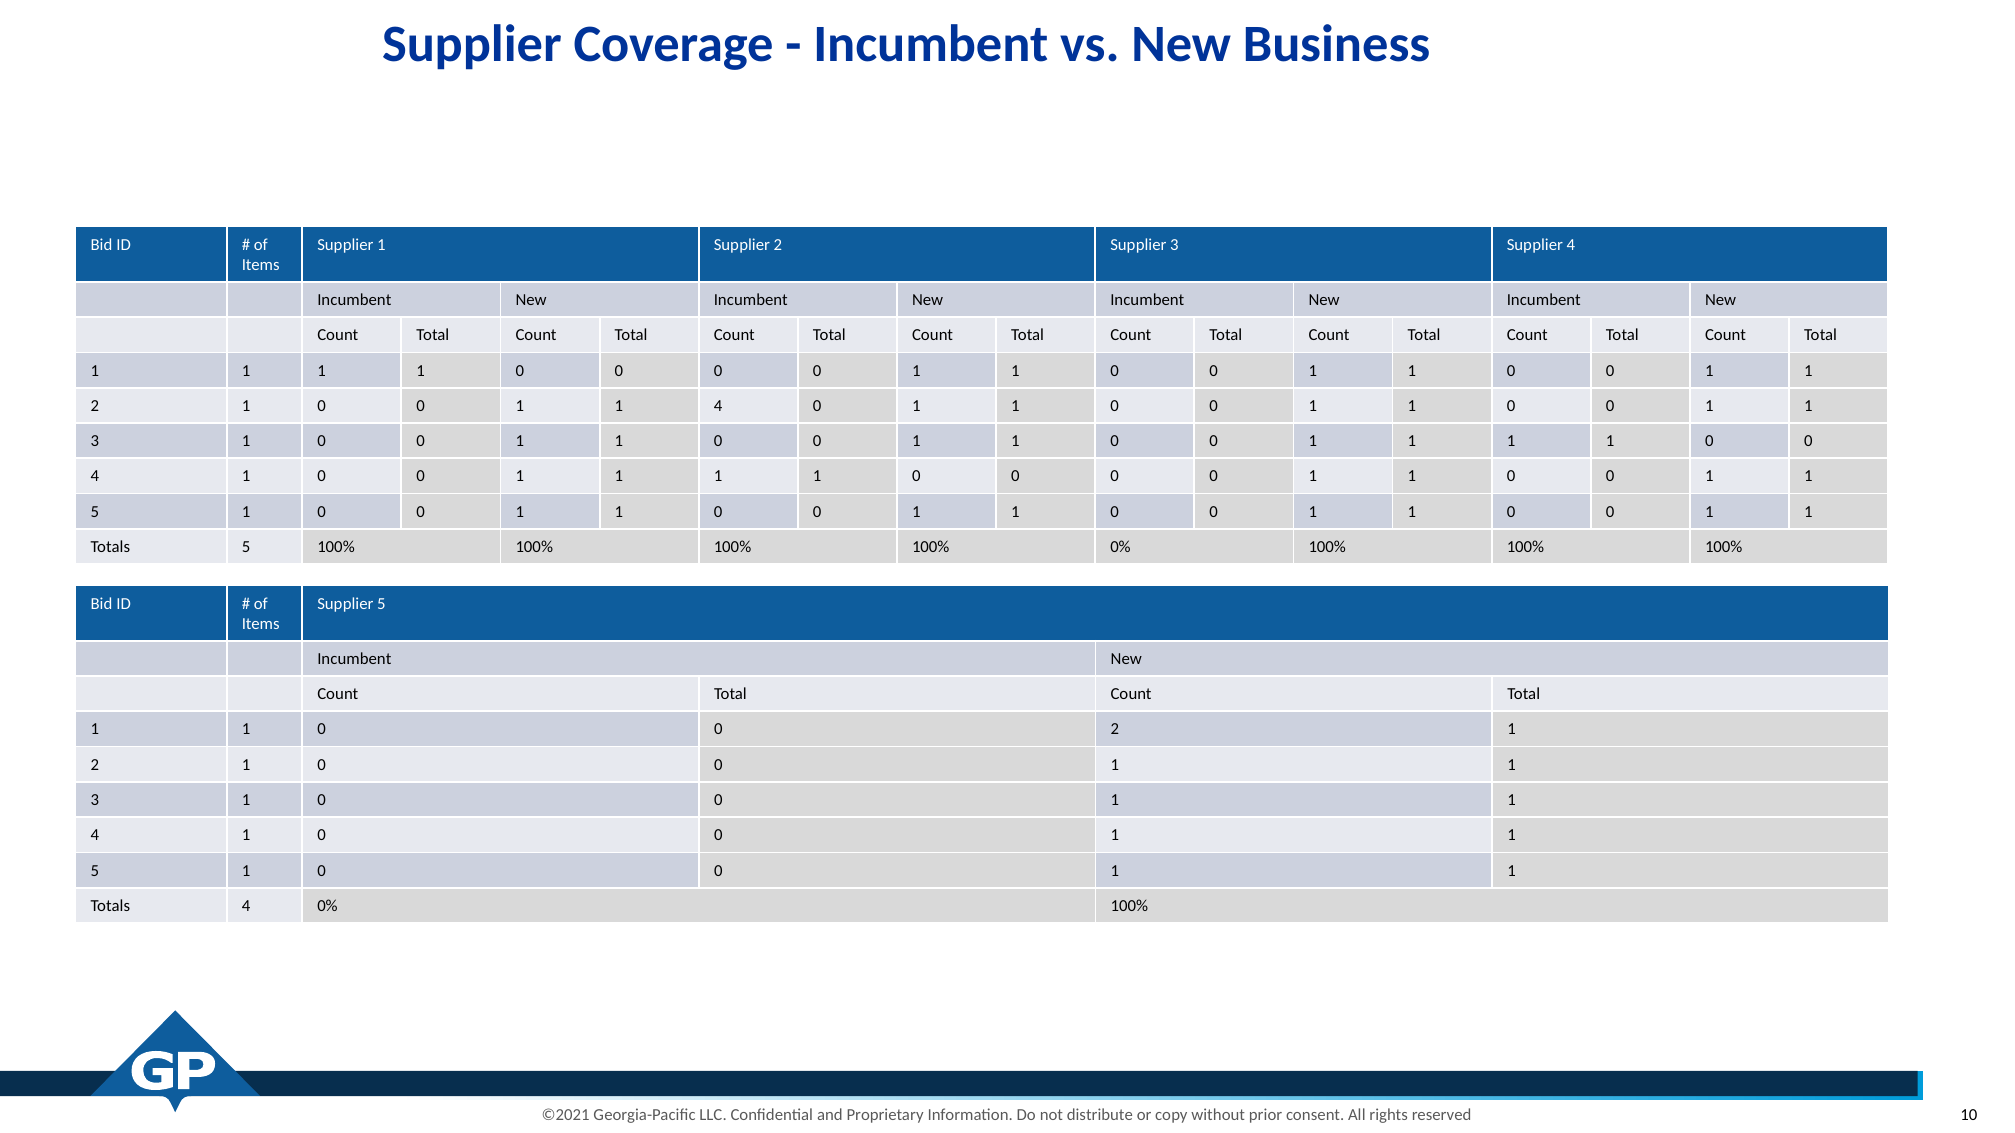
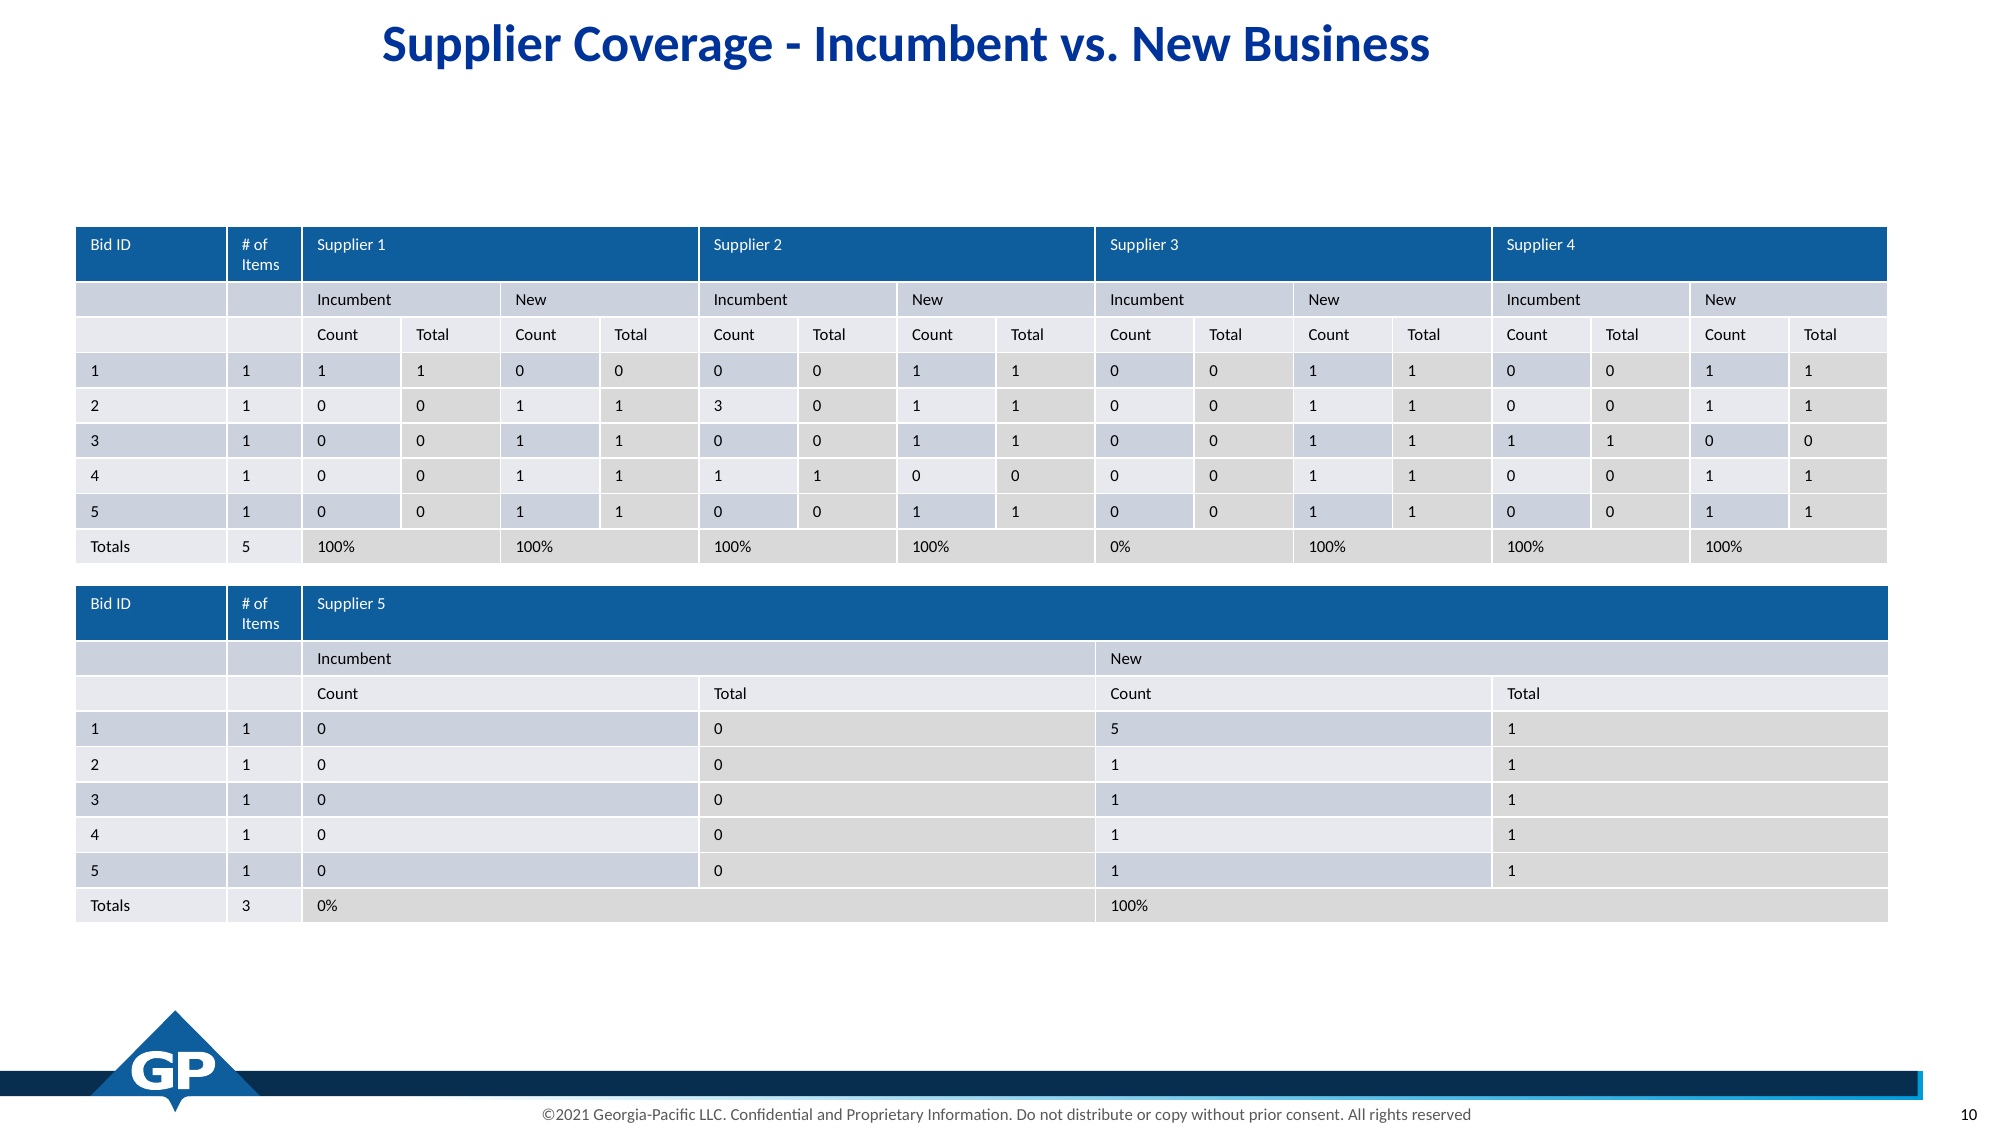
4: 4 -> 3 (718, 406)
0 2: 2 -> 5 (1115, 730)
Totals 4: 4 -> 3 (246, 906)
